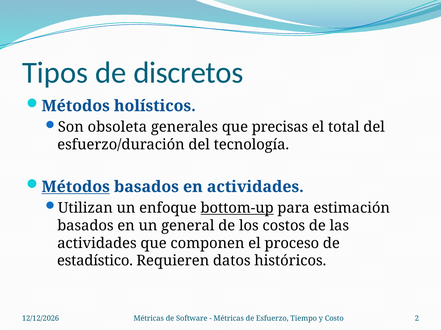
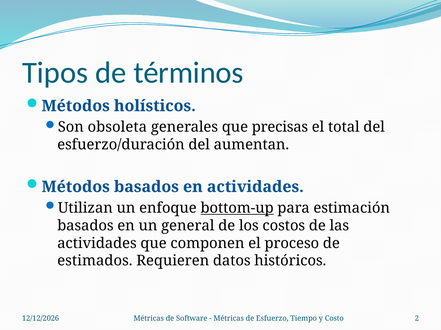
discretos: discretos -> términos (188, 73)
tecnología: tecnología -> aumentan (251, 145)
Métodos underline: present -> none (76, 187)
estadístico: estadístico -> estimados (95, 261)
